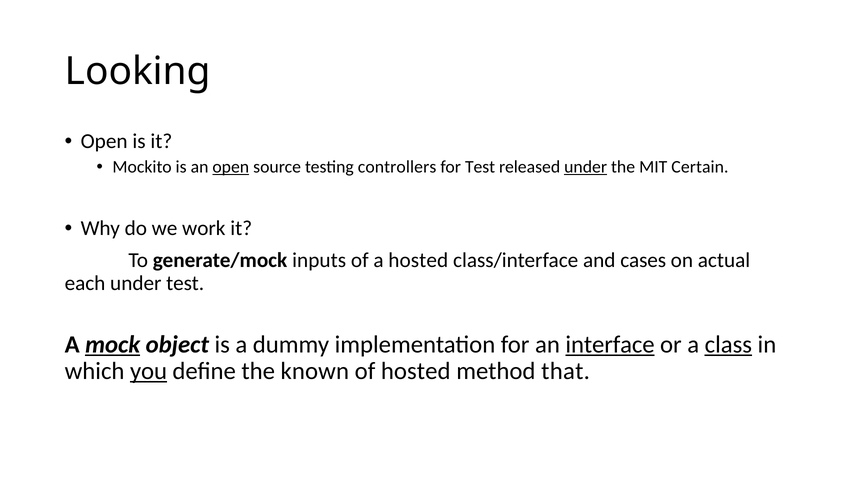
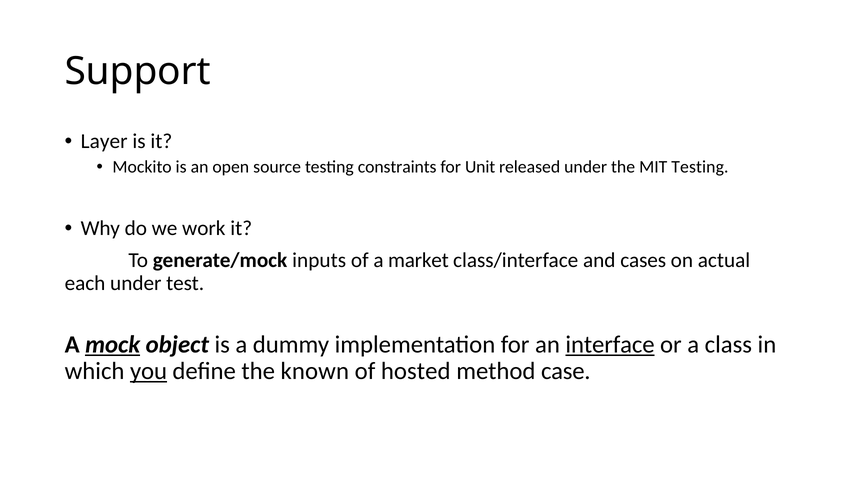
Looking: Looking -> Support (138, 71)
Open: Open -> Layer (104, 142)
open underline: present -> none (231, 167)
controllers: controllers -> constraints (397, 167)
for Test: Test -> Unit (480, 167)
under underline: present -> none (586, 167)
MIT Certain: Certain -> Testing (700, 167)
a hosted: hosted -> market (418, 260)
class underline: present -> none (728, 345)
that: that -> case (566, 372)
